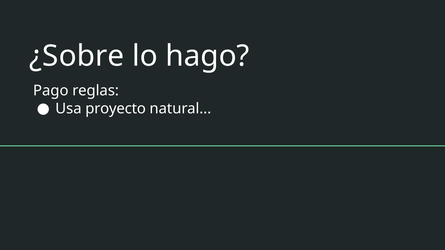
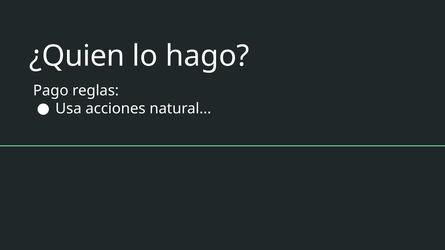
¿Sobre: ¿Sobre -> ¿Quien (77, 56)
proyecto: proyecto -> acciones (116, 109)
